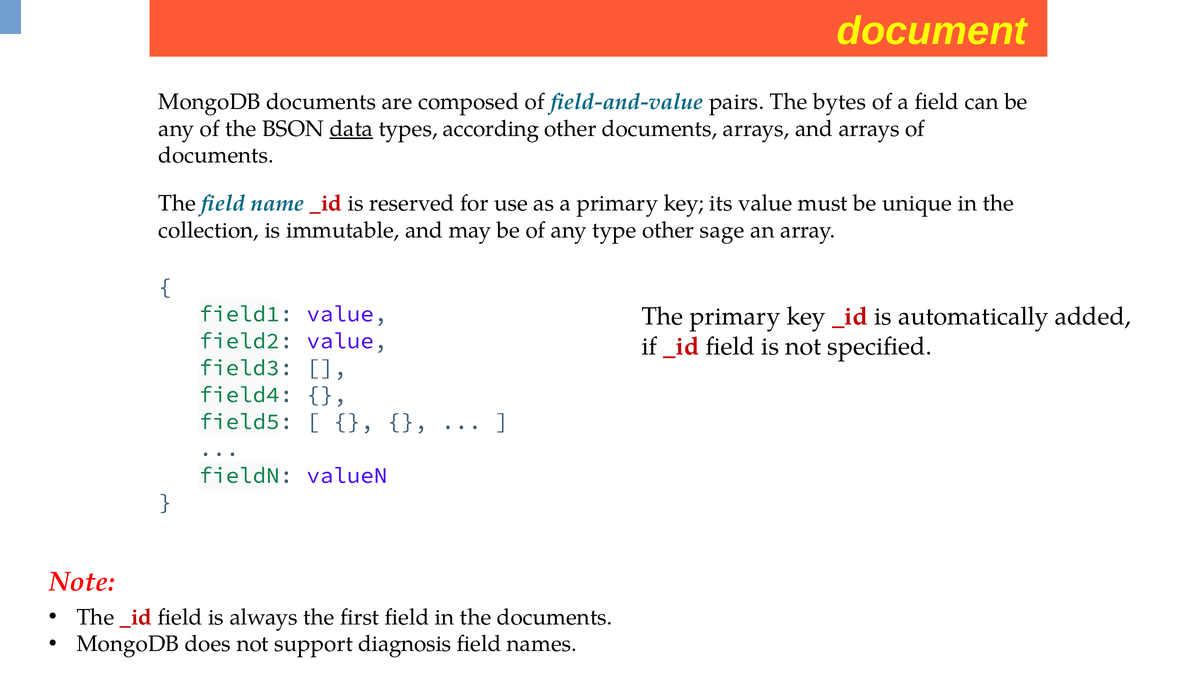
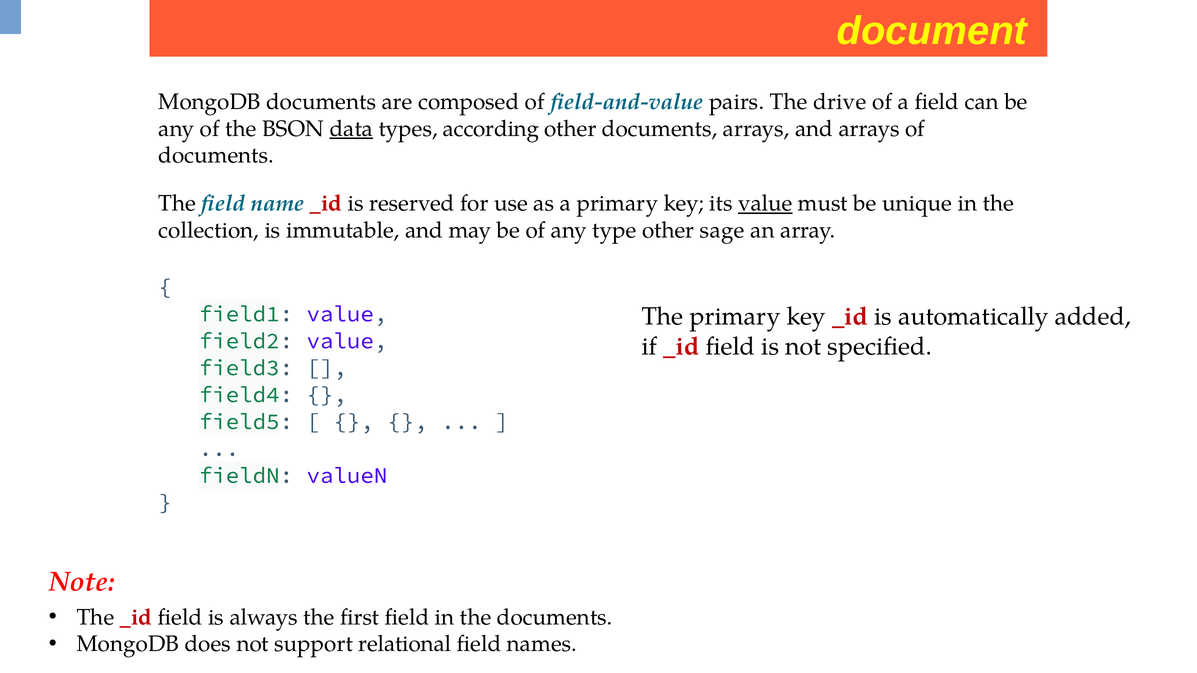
bytes: bytes -> drive (840, 102)
value underline: none -> present (765, 204)
diagnosis: diagnosis -> relational (405, 644)
